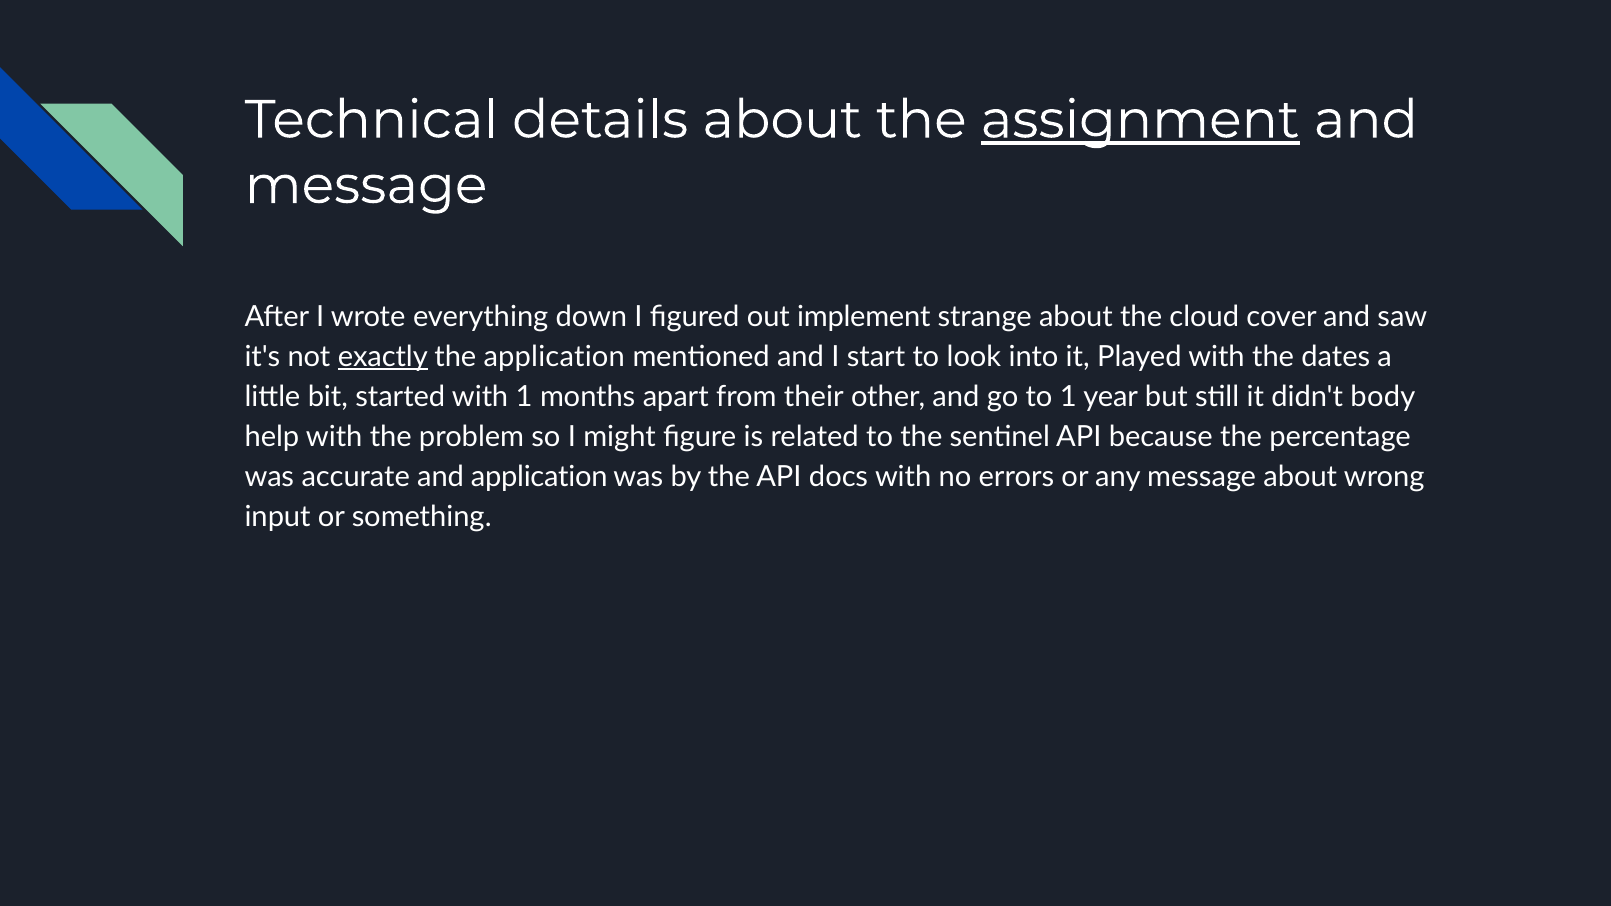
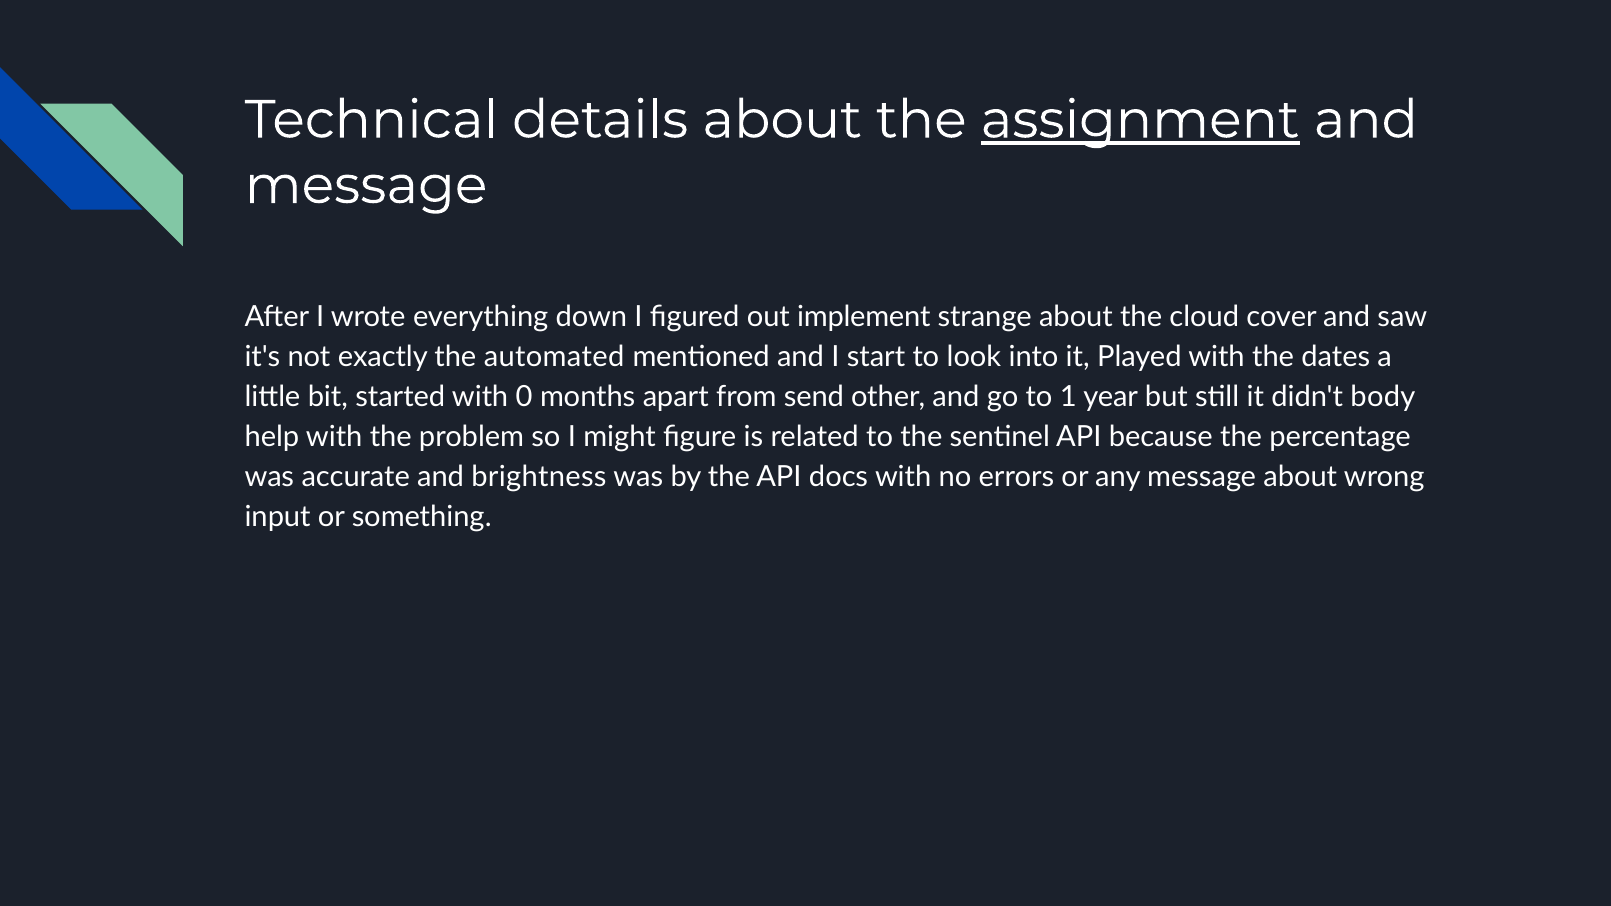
exactly underline: present -> none (383, 357)
the application: application -> automated (554, 357)
with 1: 1 -> 0 (524, 397)
their: their -> send (814, 397)
and application: application -> brightness (539, 477)
